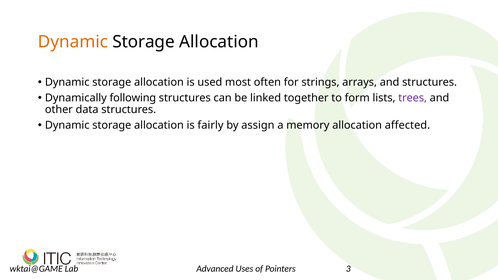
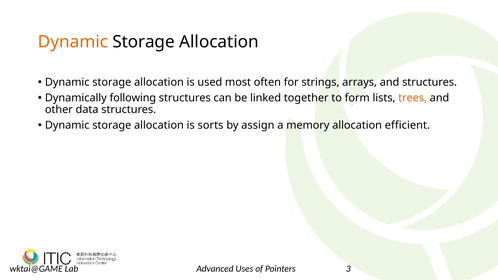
trees colour: purple -> orange (413, 98)
fairly: fairly -> sorts (210, 125)
affected: affected -> efficient (407, 125)
